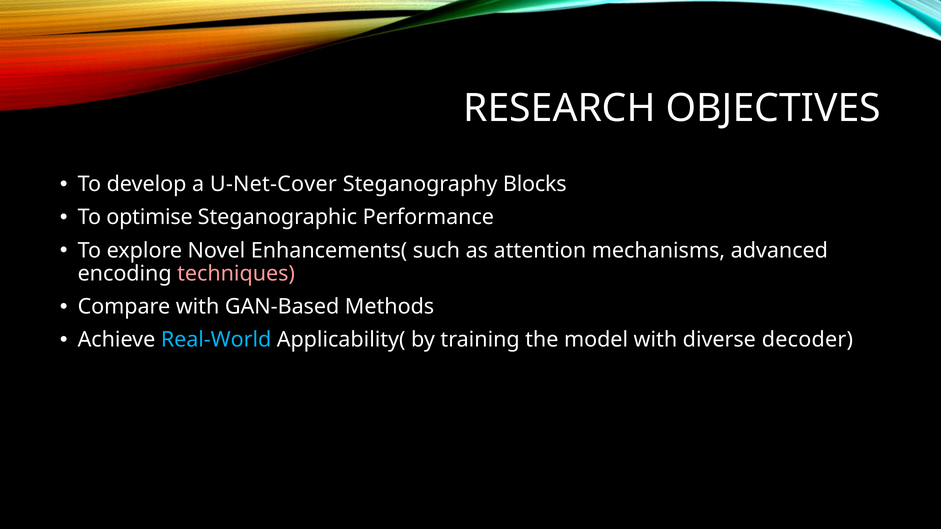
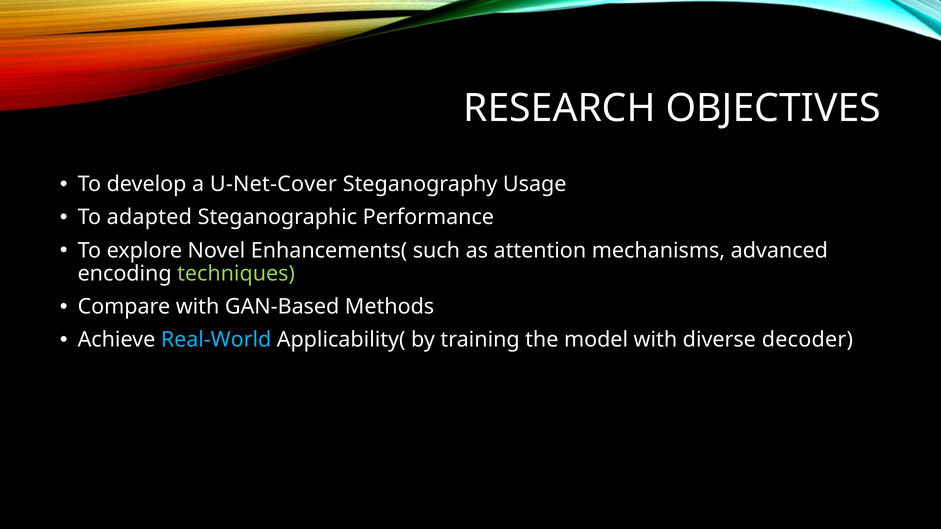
Blocks: Blocks -> Usage (535, 184)
optimise: optimise -> adapted (149, 218)
techniques colour: pink -> light green (236, 274)
